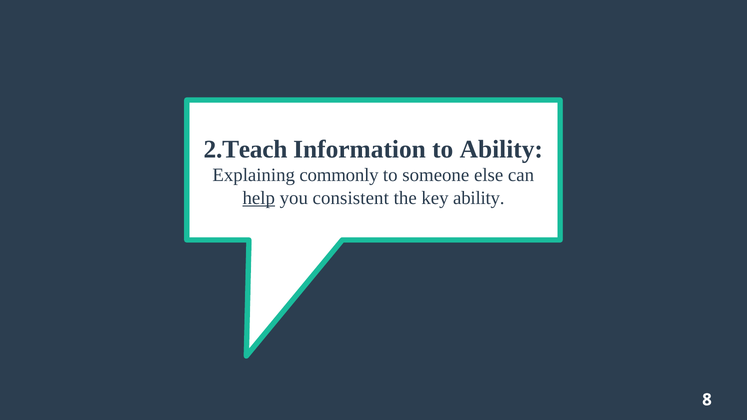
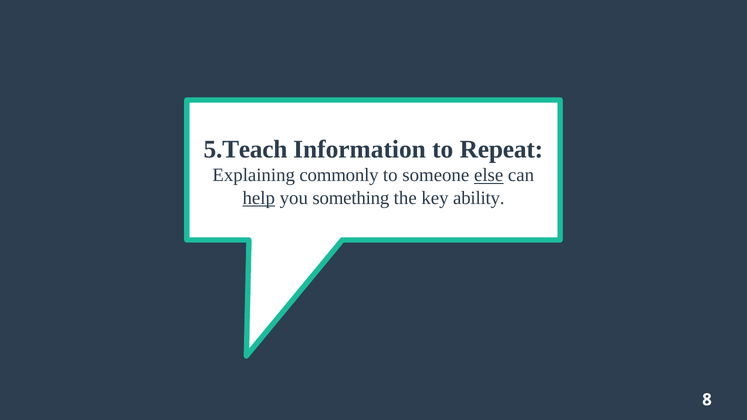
2.Teach: 2.Teach -> 5.Teach (245, 149)
to Ability: Ability -> Repeat (501, 149)
else underline: none -> present (489, 175)
consistent: consistent -> something (351, 198)
